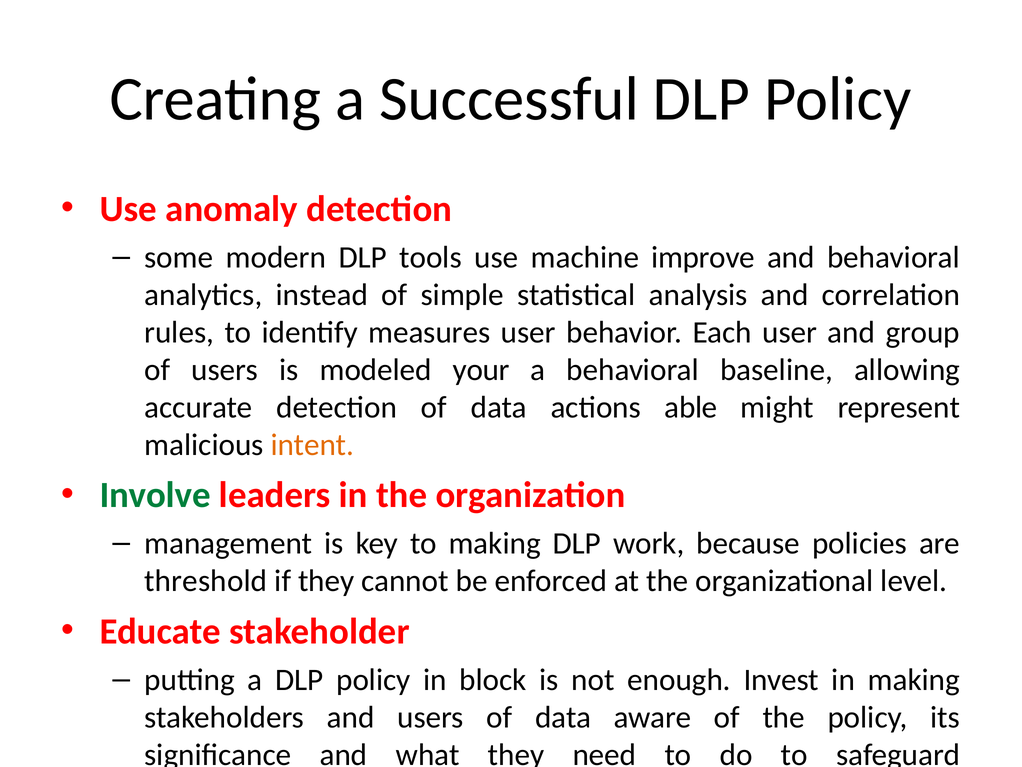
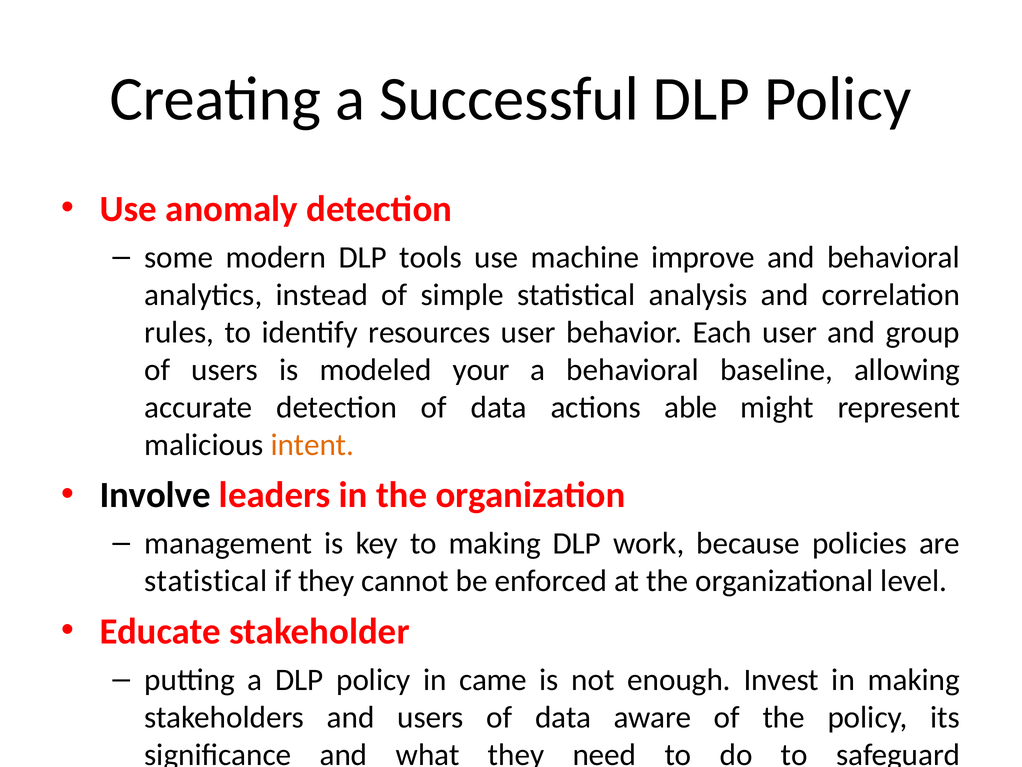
measures: measures -> resources (429, 332)
Involve colour: green -> black (155, 495)
threshold: threshold -> statistical (206, 581)
block: block -> came (493, 679)
